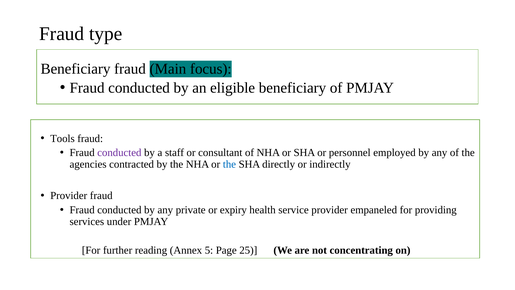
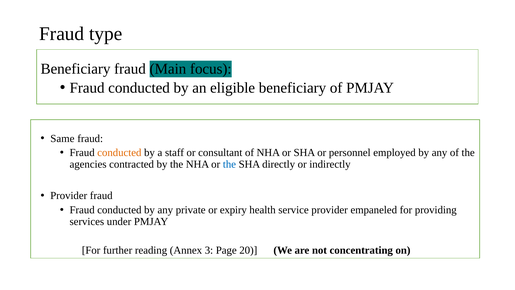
Tools: Tools -> Same (62, 138)
conducted colour: purple -> orange (119, 153)
5: 5 -> 3 (209, 250)
25: 25 -> 20 (248, 250)
